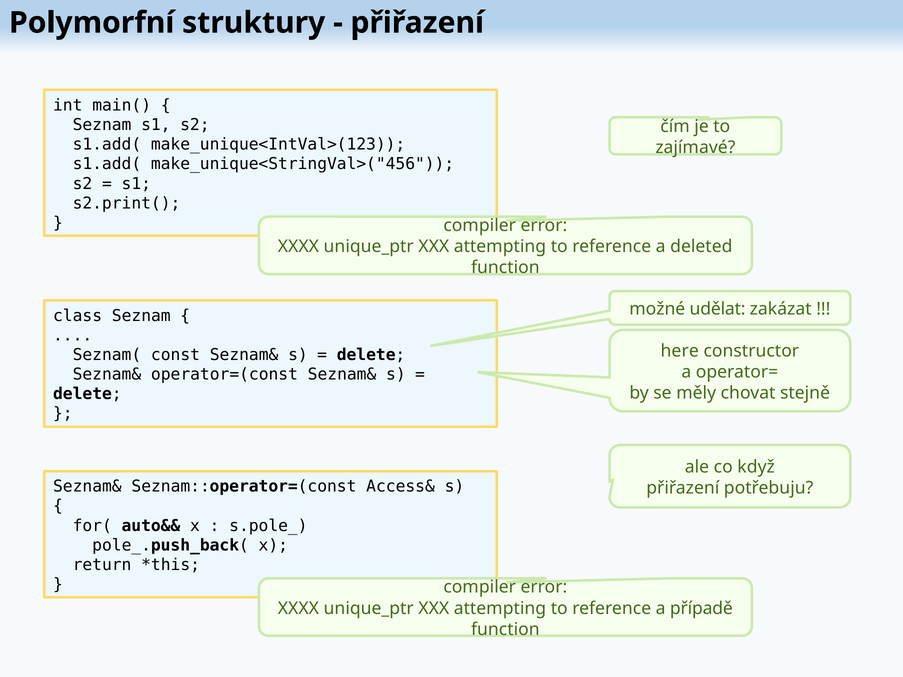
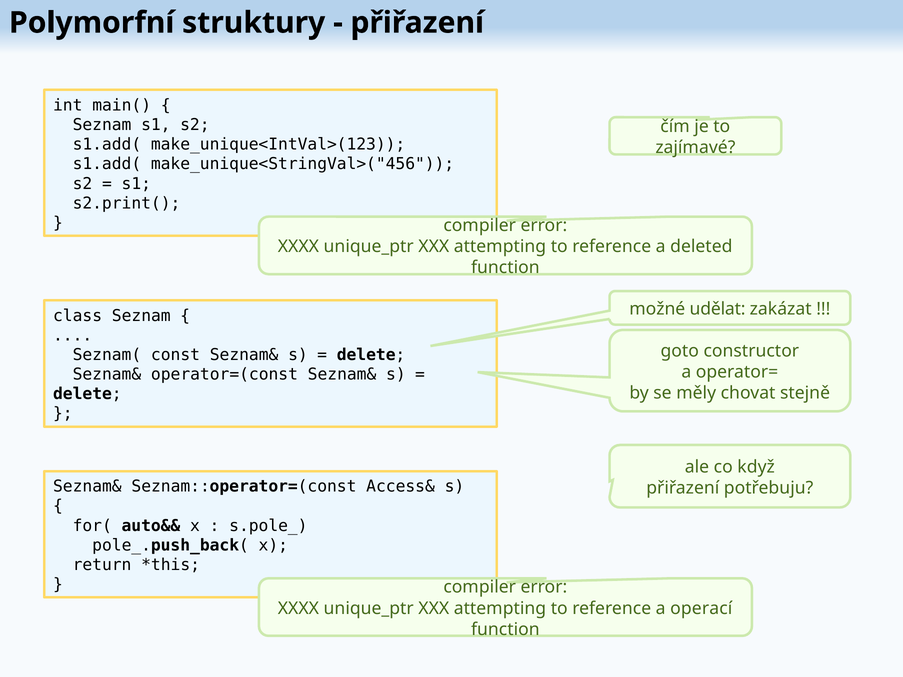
here: here -> goto (680, 351)
případě: případě -> operací (701, 608)
